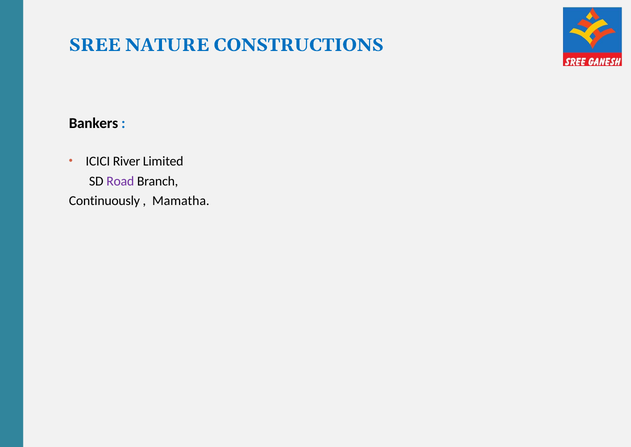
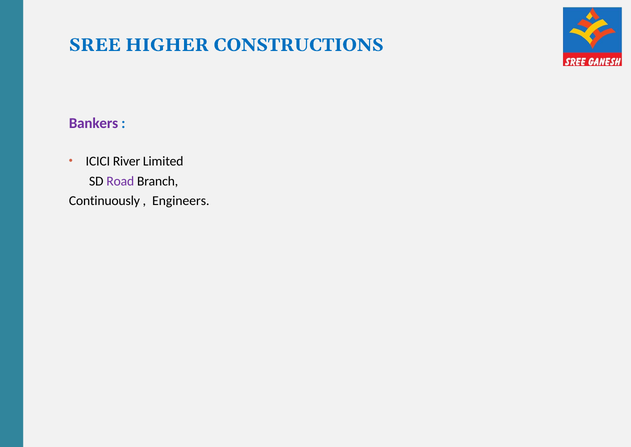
NATURE: NATURE -> HIGHER (167, 45)
Bankers colour: black -> purple (94, 123)
Mamatha: Mamatha -> Engineers (181, 200)
